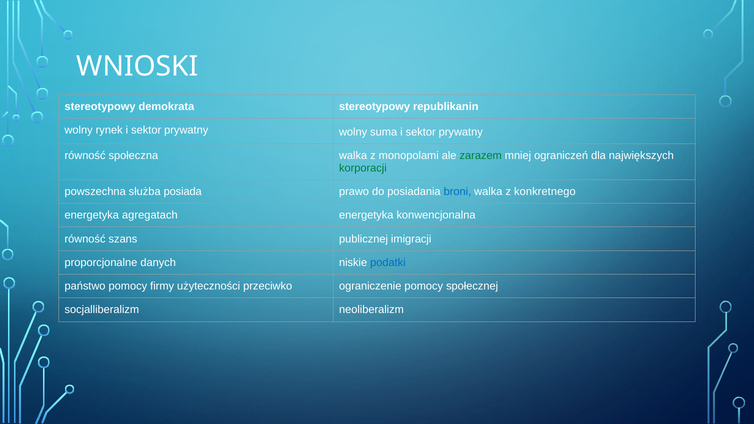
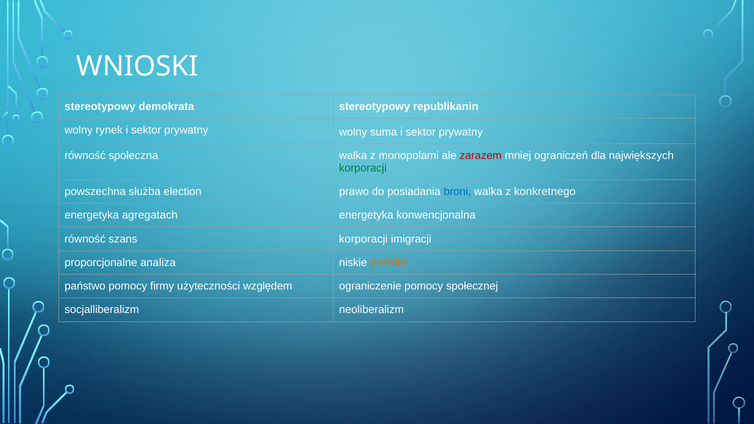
zarazem colour: green -> red (481, 156)
posiada: posiada -> election (183, 192)
szans publicznej: publicznej -> korporacji (363, 239)
danych: danych -> analiza (158, 263)
podatki colour: blue -> orange (388, 263)
przeciwko: przeciwko -> względem (268, 286)
